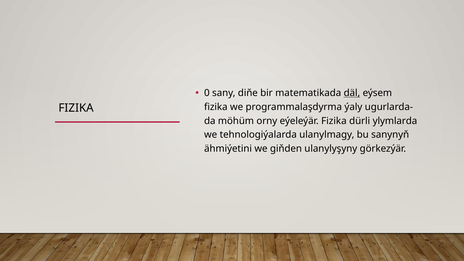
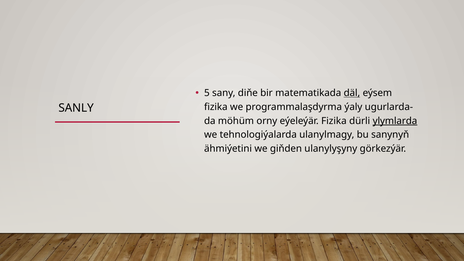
0: 0 -> 5 (207, 93)
FIZIKA: FIZIKA -> SANLY (76, 108)
ylymlarda underline: none -> present (395, 121)
